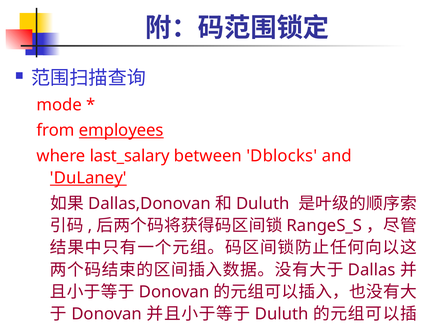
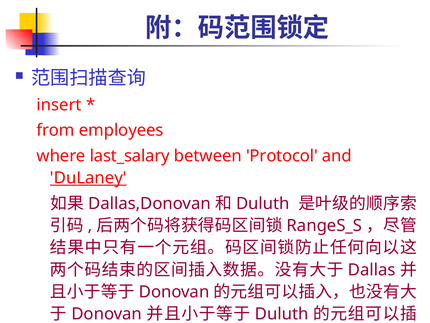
mode: mode -> insert (59, 105)
employees underline: present -> none (121, 130)
Dblocks: Dblocks -> Protocol (282, 156)
